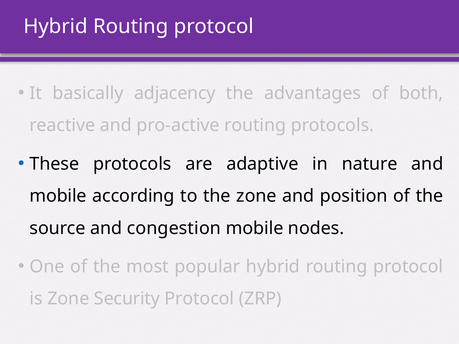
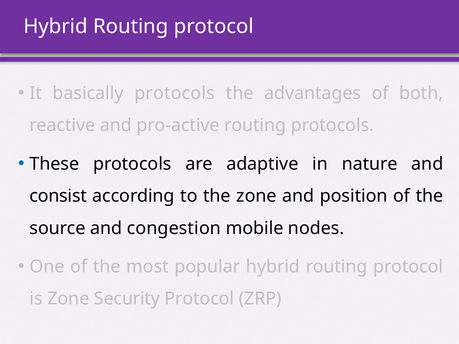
basically adjacency: adjacency -> protocols (175, 93)
mobile: mobile -> consist (58, 196)
